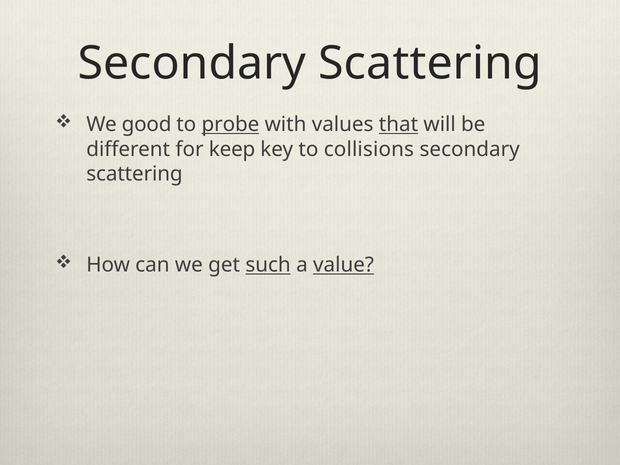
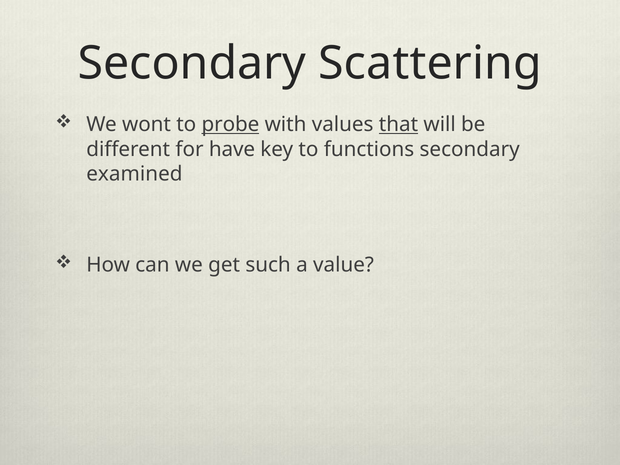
good: good -> wont (146, 125)
keep: keep -> have (232, 149)
collisions: collisions -> functions (369, 149)
scattering: scattering -> examined (134, 174)
such underline: present -> none (268, 265)
value underline: present -> none (343, 265)
